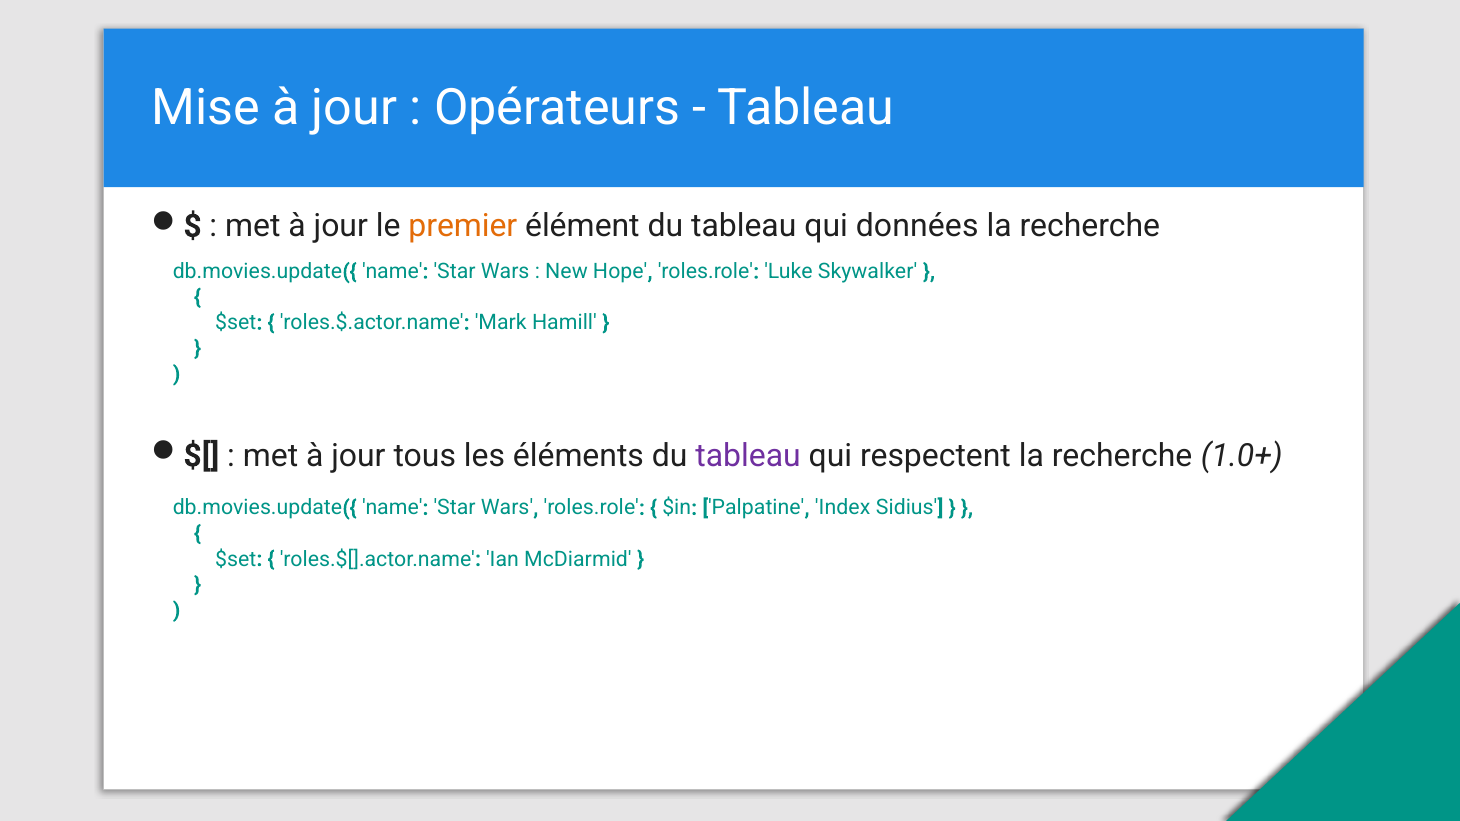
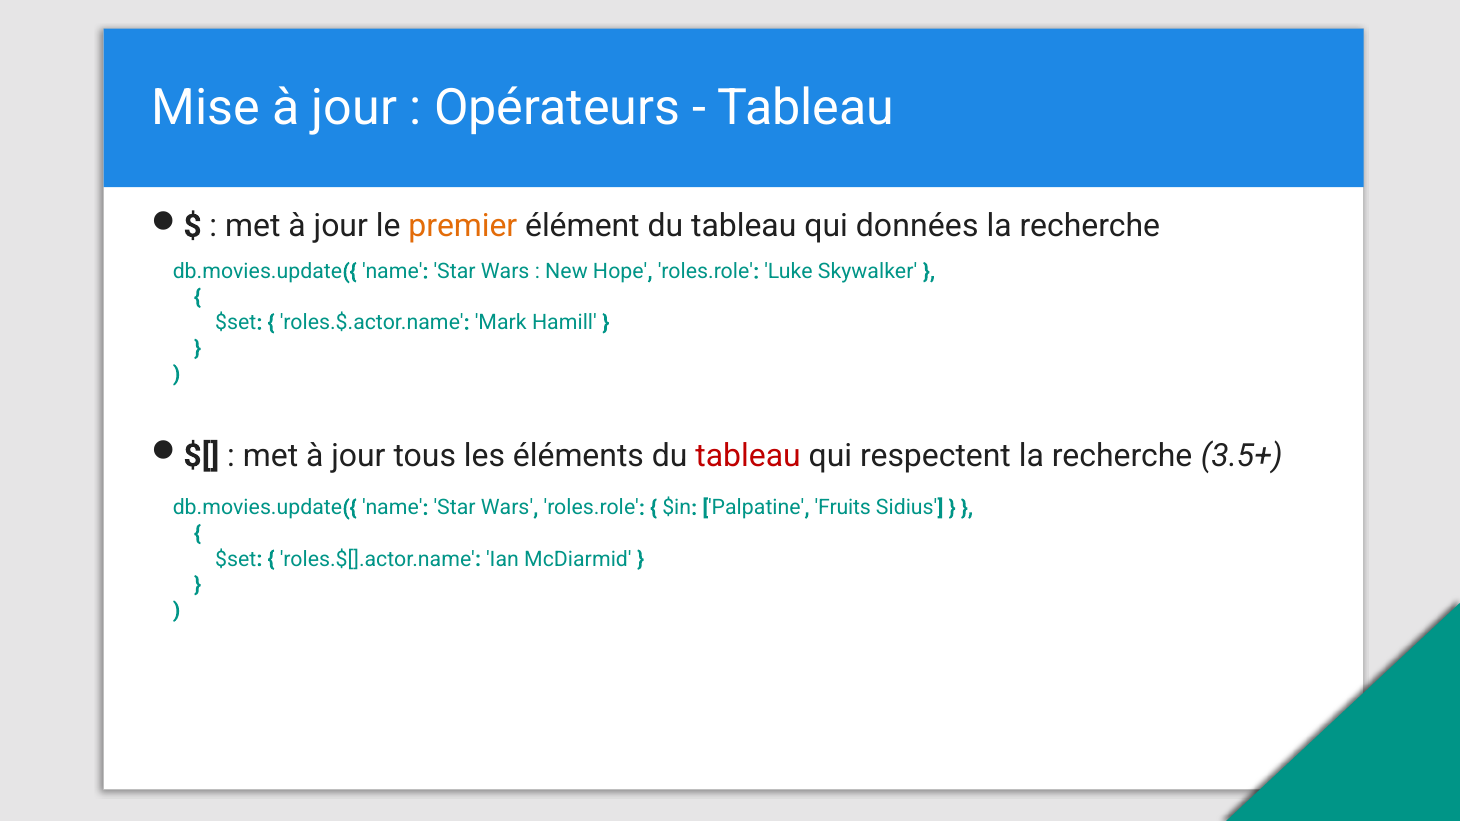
tableau colour: purple -> red (748, 456)
1.0+: 1.0+ -> 3.5+ (1242, 456)
Index: Index -> Fruits (843, 508)
